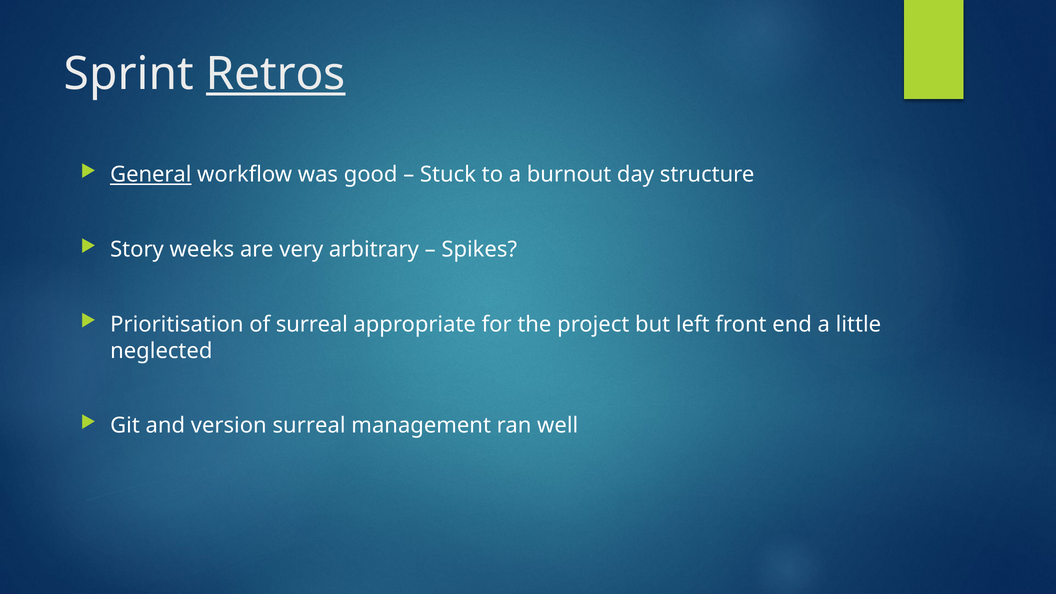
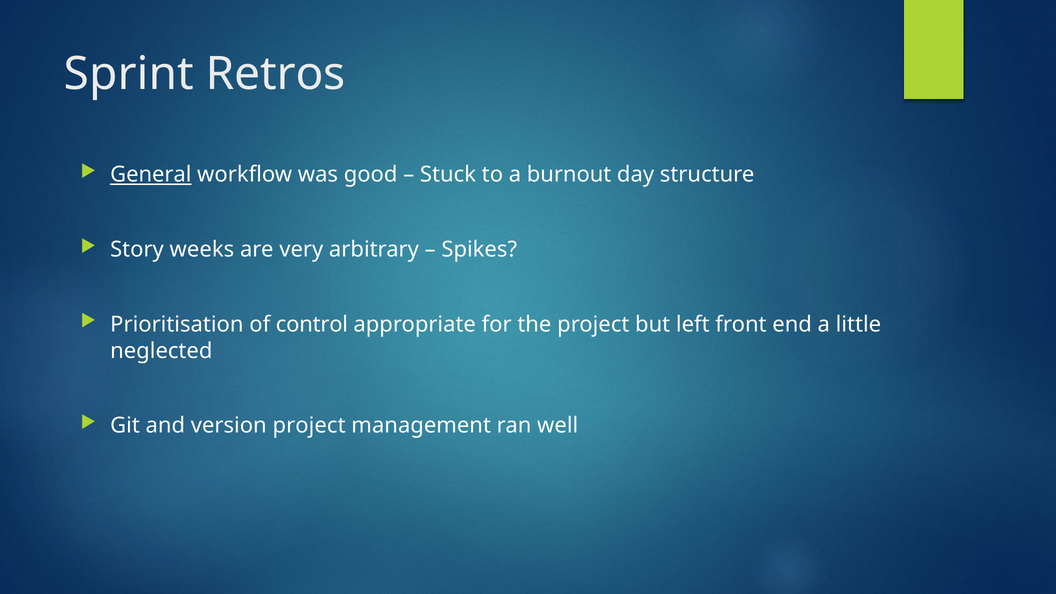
Retros underline: present -> none (276, 74)
of surreal: surreal -> control (312, 324)
version surreal: surreal -> project (309, 426)
